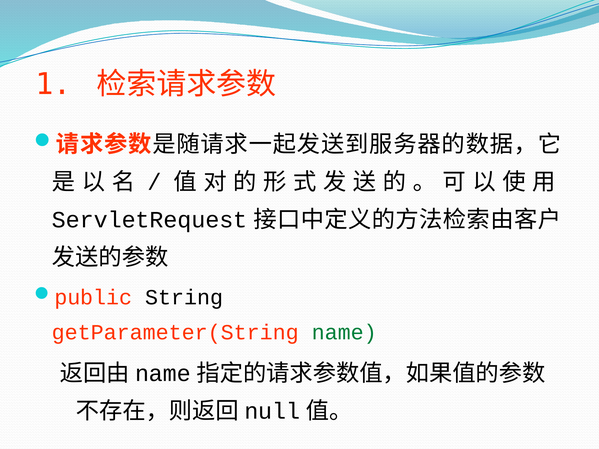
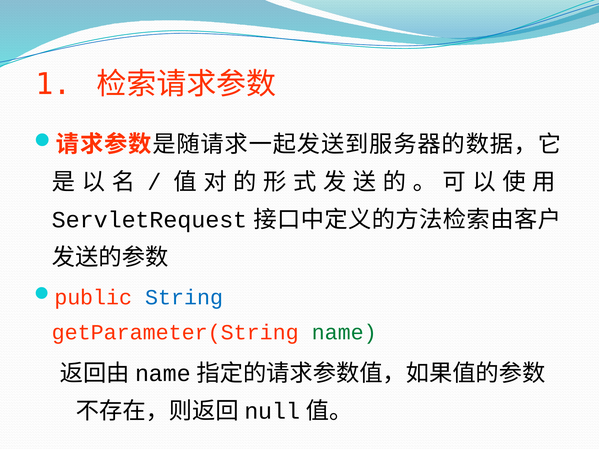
String colour: black -> blue (184, 298)
